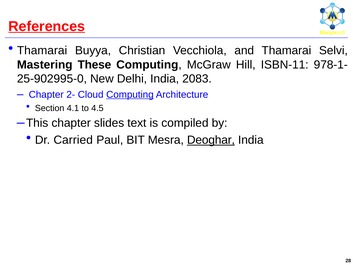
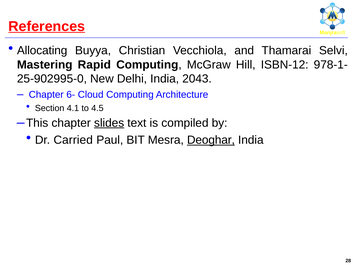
Thamarai: Thamarai -> Allocating (42, 50)
These: These -> Rapid (94, 65)
ISBN-11: ISBN-11 -> ISBN-12 (285, 65)
2083: 2083 -> 2043 (197, 79)
2-: 2- -> 6- (71, 94)
Computing underline: present -> none (130, 94)
slides underline: none -> present (109, 123)
